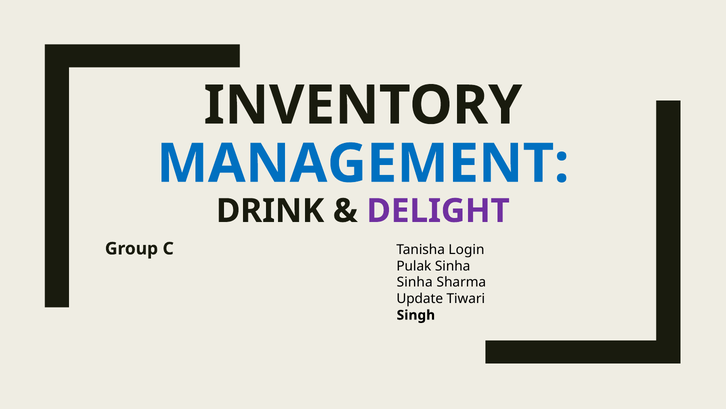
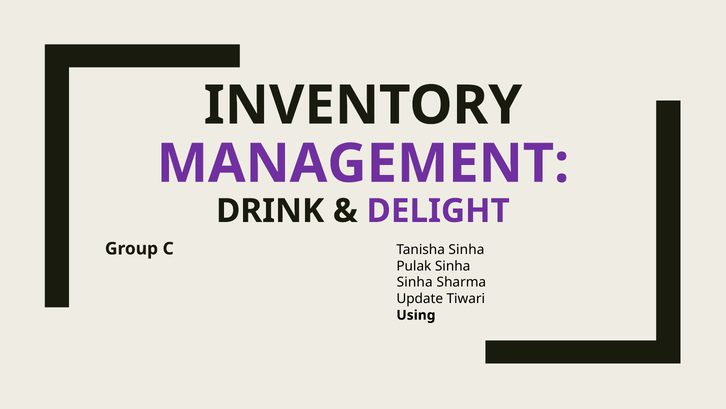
MANAGEMENT colour: blue -> purple (363, 164)
Tanisha Login: Login -> Sinha (466, 249)
Singh: Singh -> Using (416, 315)
